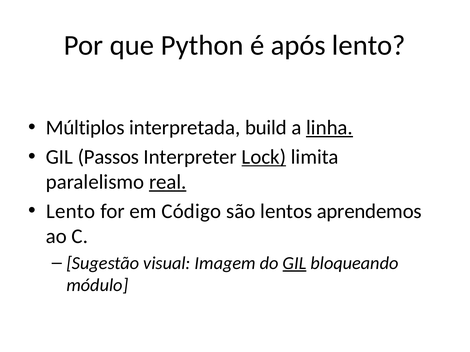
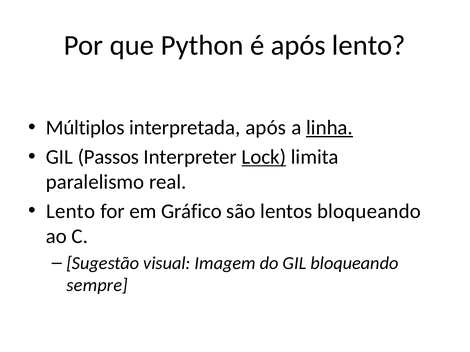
interpretada build: build -> após (266, 128)
real underline: present -> none (168, 182)
Código: Código -> Gráfico (191, 211)
lentos aprendemos: aprendemos -> bloqueando (369, 211)
GIL underline: present -> none (294, 263)
módulo: módulo -> sempre (97, 285)
